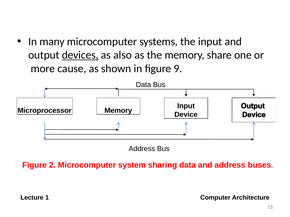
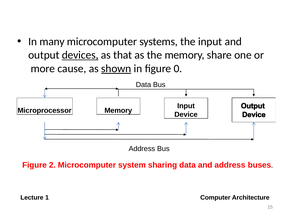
also: also -> that (123, 55)
shown underline: none -> present (116, 69)
9: 9 -> 0 (178, 69)
